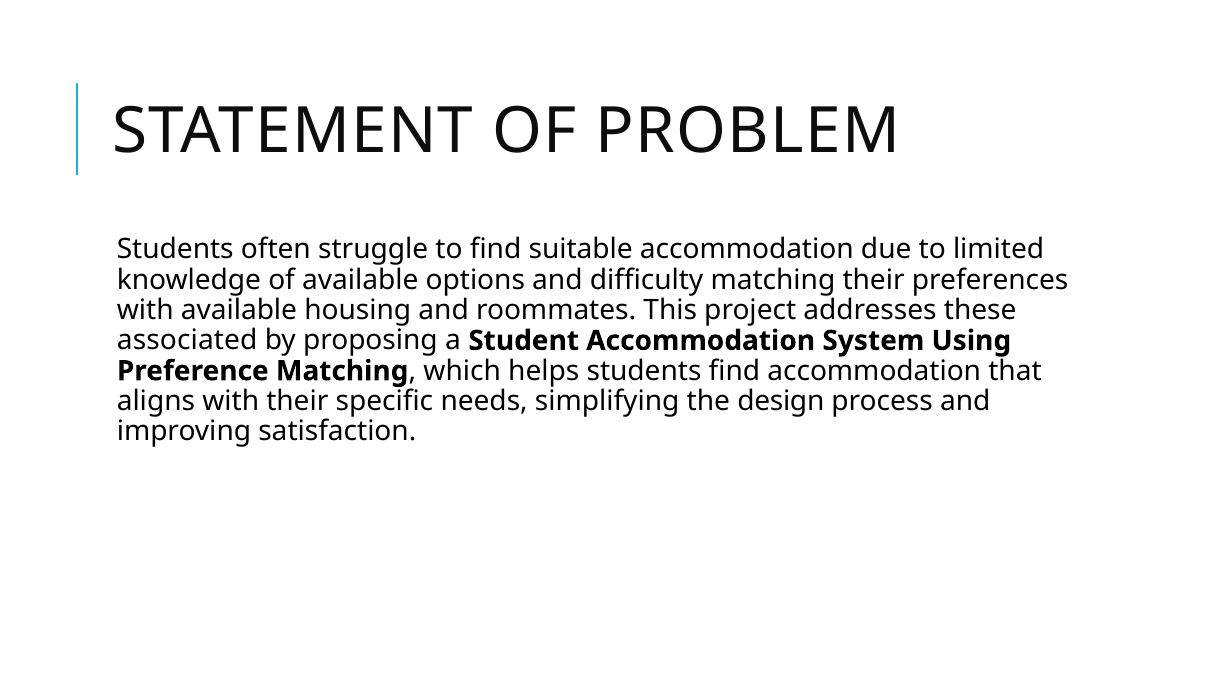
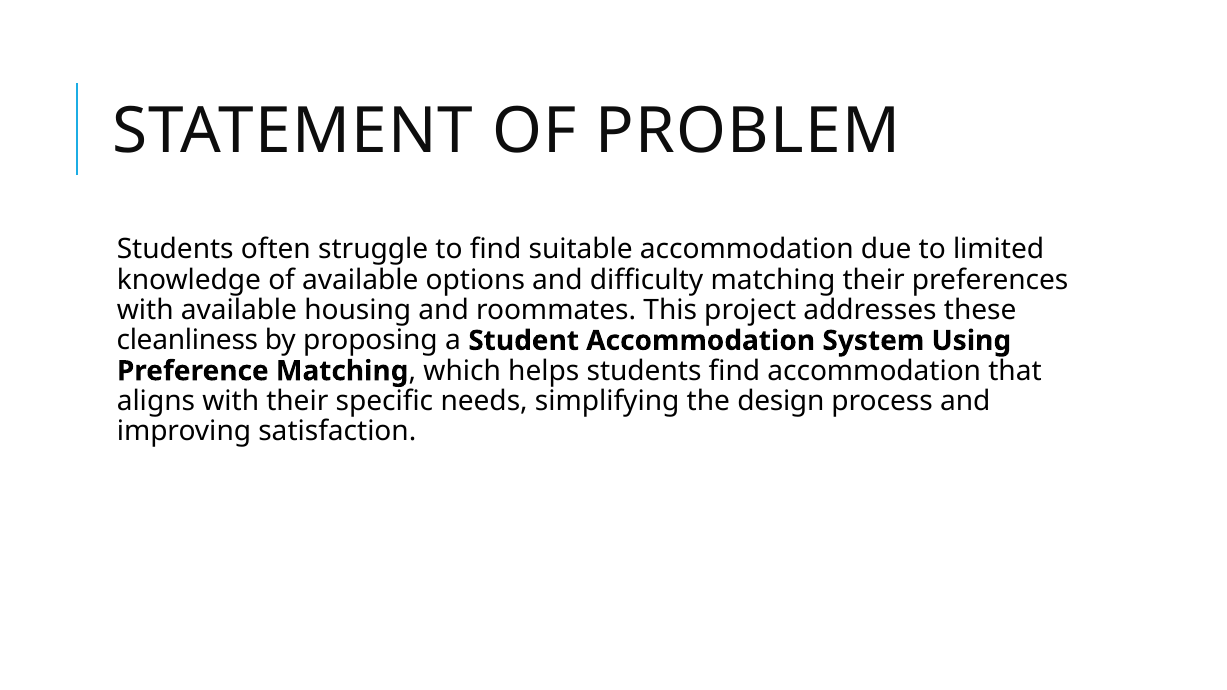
associated: associated -> cleanliness (187, 341)
